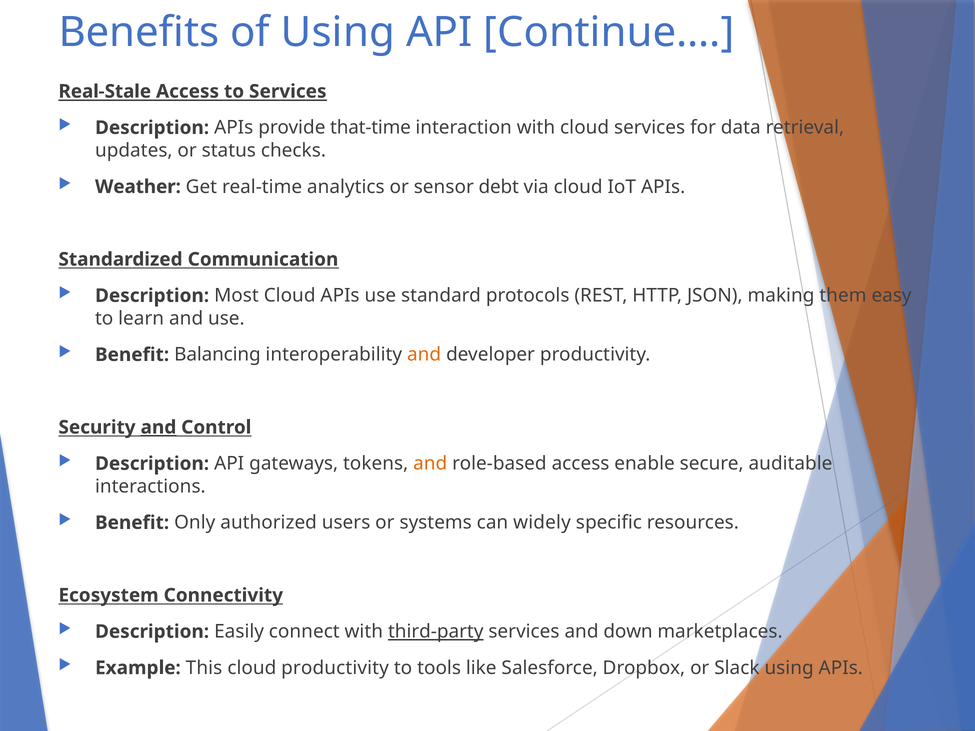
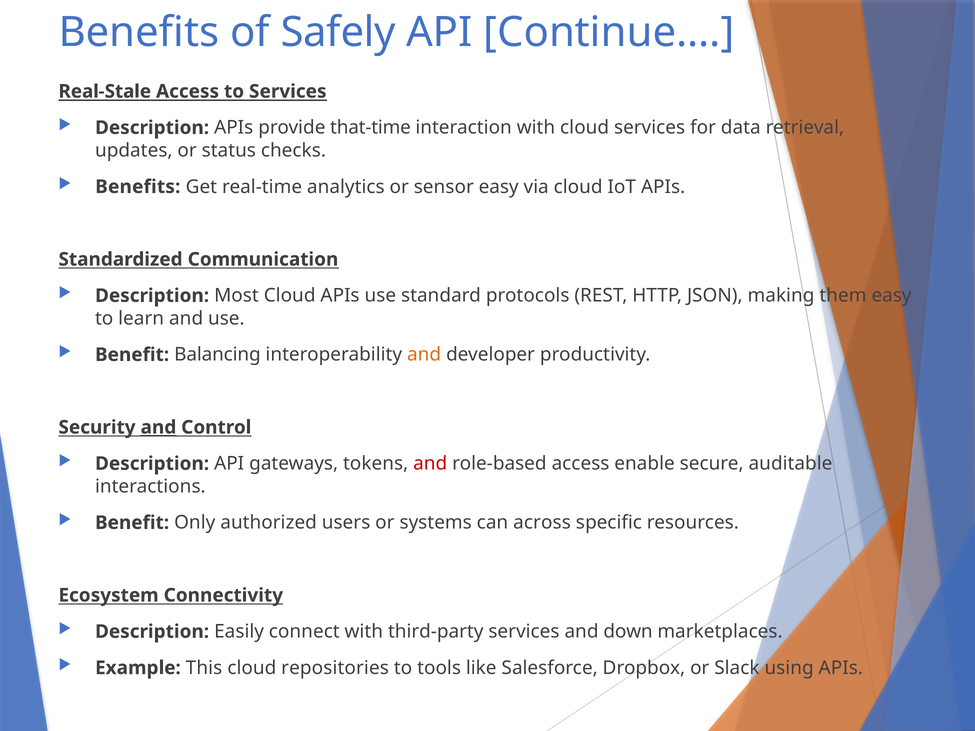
of Using: Using -> Safely (338, 33)
Weather: Weather -> Benefits (138, 187)
sensor debt: debt -> easy (499, 187)
and colour: orange -> red (430, 464)
widely: widely -> across (542, 523)
third-party underline: present -> none (436, 632)
cloud productivity: productivity -> repositories (335, 668)
